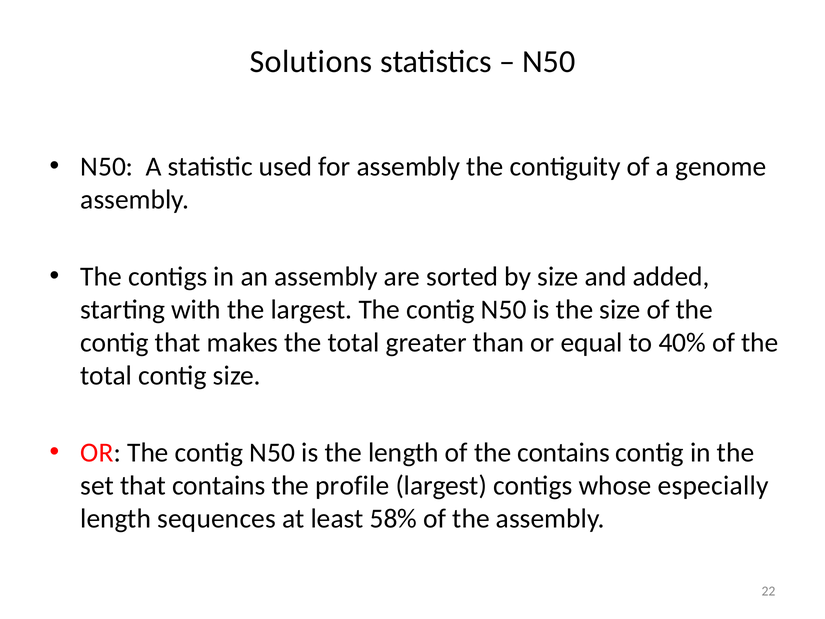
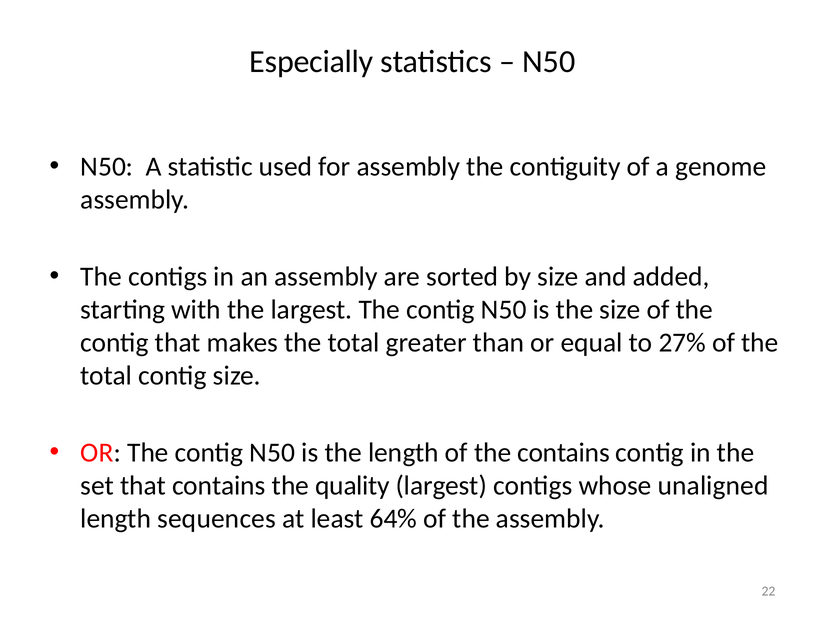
Solutions: Solutions -> Especially (311, 62)
40%: 40% -> 27% (682, 343)
profile: profile -> quality (353, 486)
especially: especially -> unaligned (713, 486)
58%: 58% -> 64% (393, 519)
